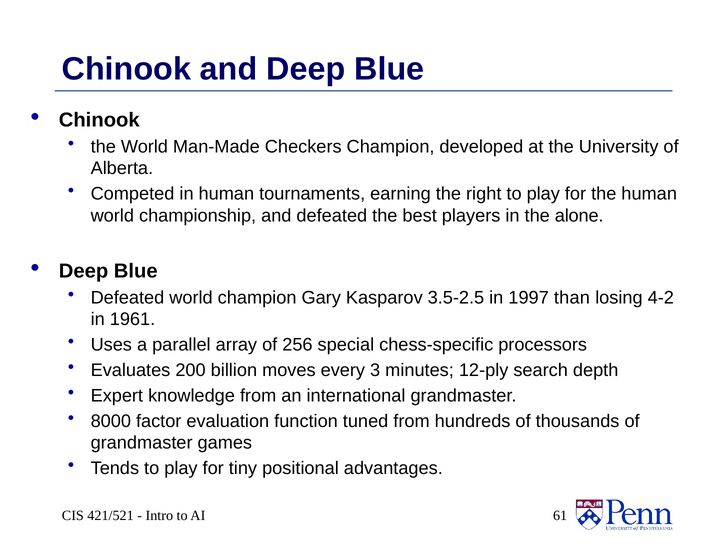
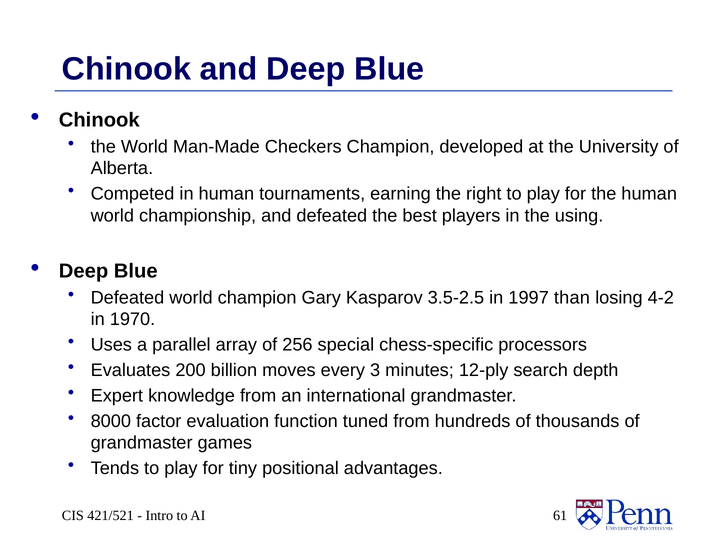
alone: alone -> using (579, 216)
1961: 1961 -> 1970 (133, 320)
